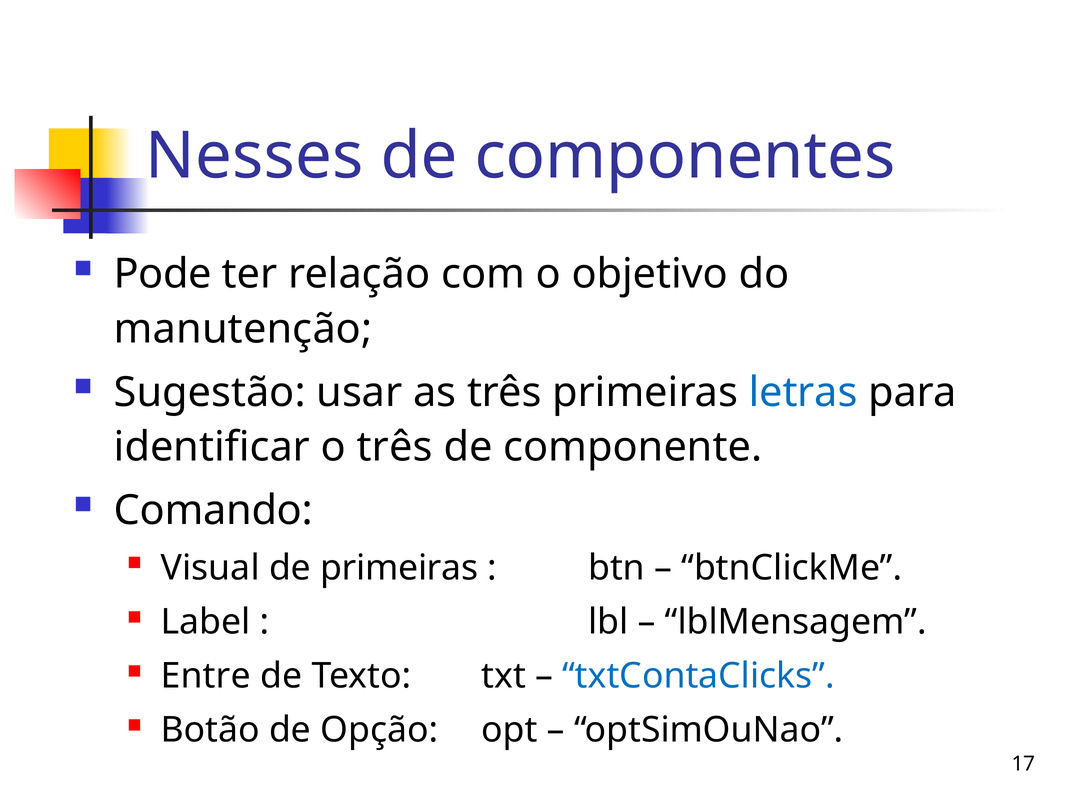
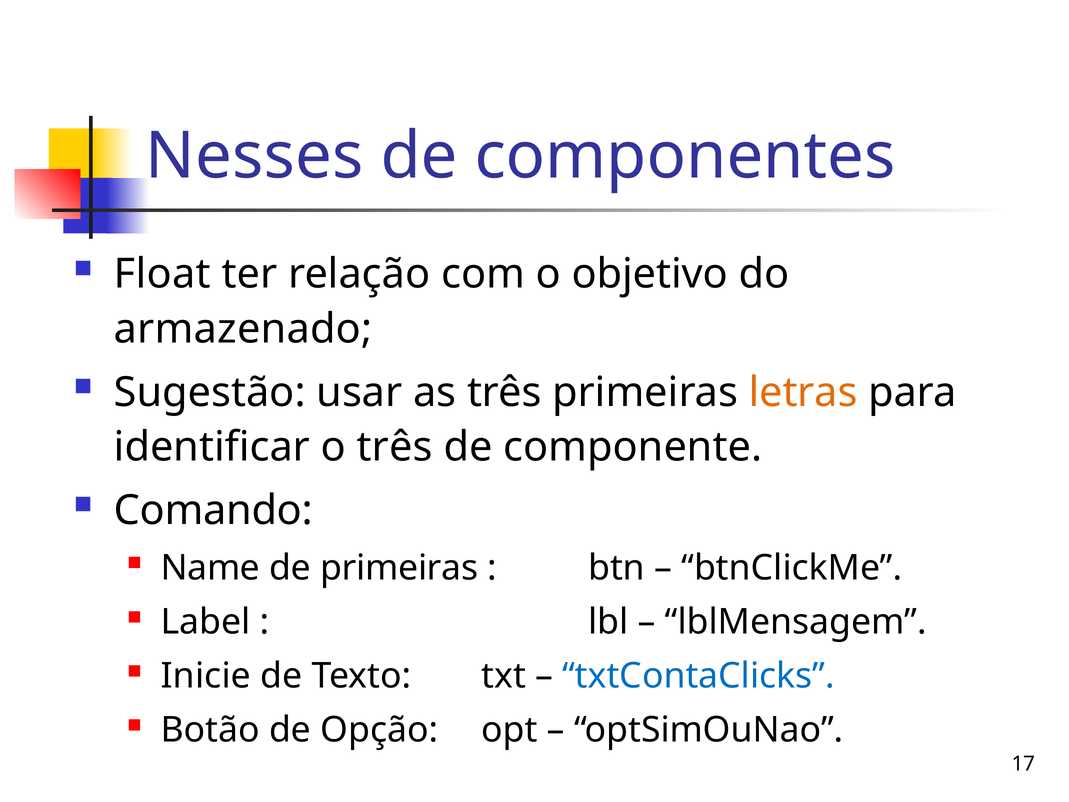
Pode: Pode -> Float (162, 274)
manutenção: manutenção -> armazenado (243, 329)
letras colour: blue -> orange (803, 392)
Visual: Visual -> Name (210, 568)
Entre: Entre -> Inicie (206, 676)
